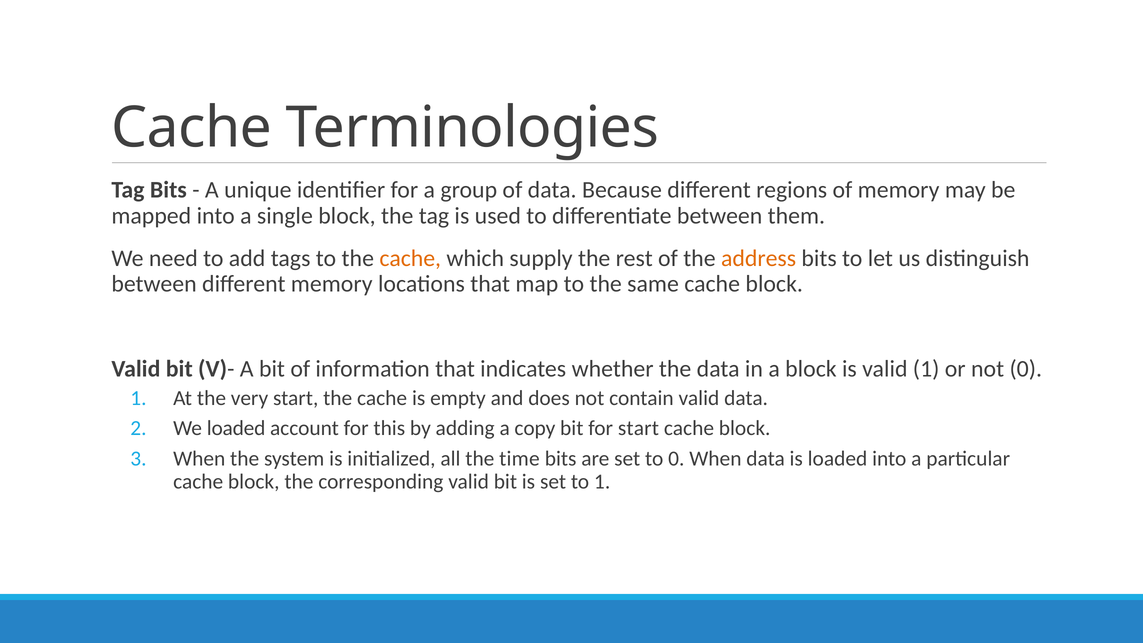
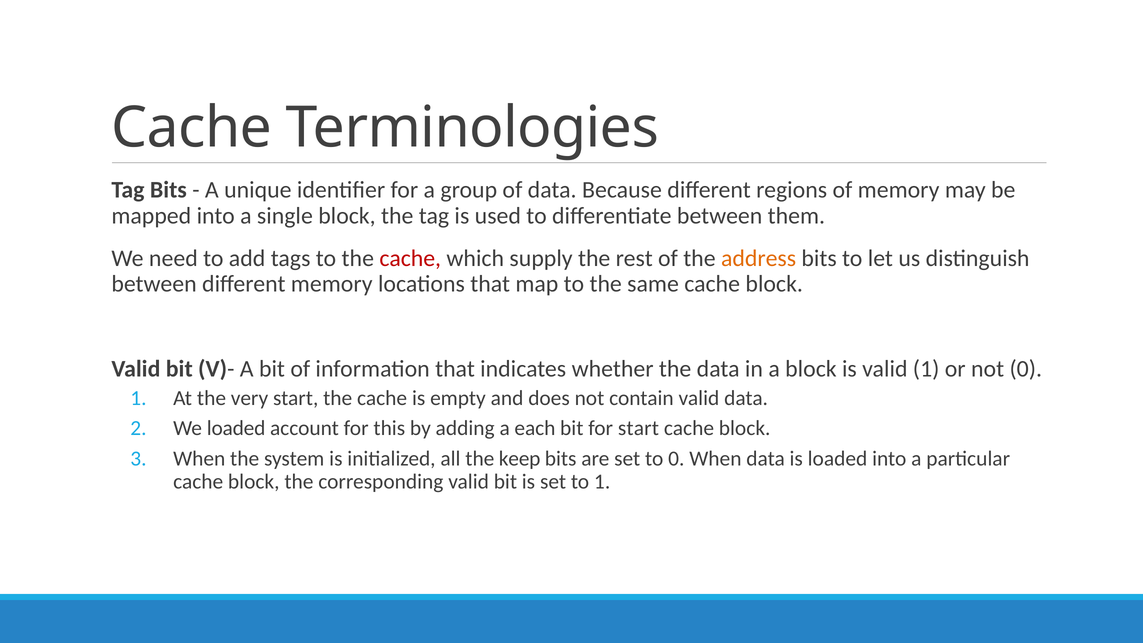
cache colour: orange -> red (410, 258)
copy: copy -> each (535, 428)
time: time -> keep (520, 459)
